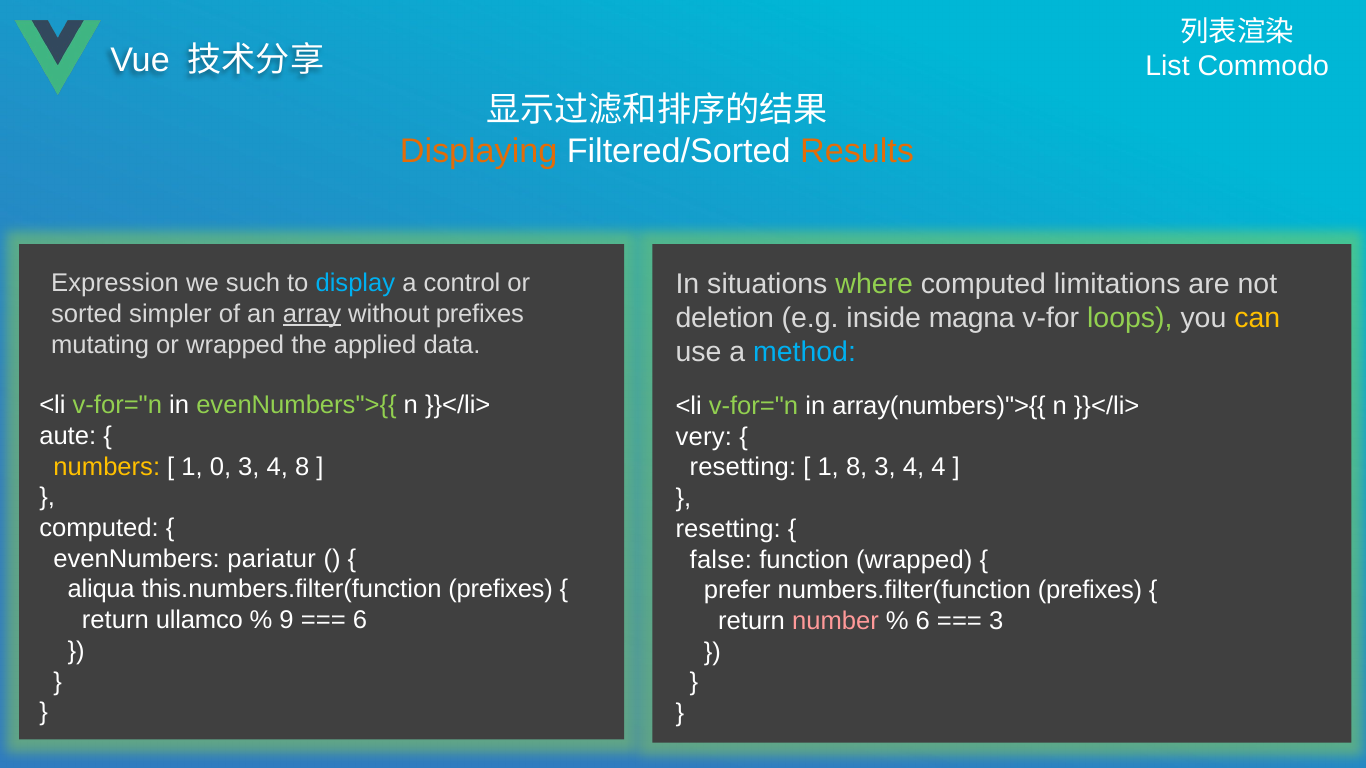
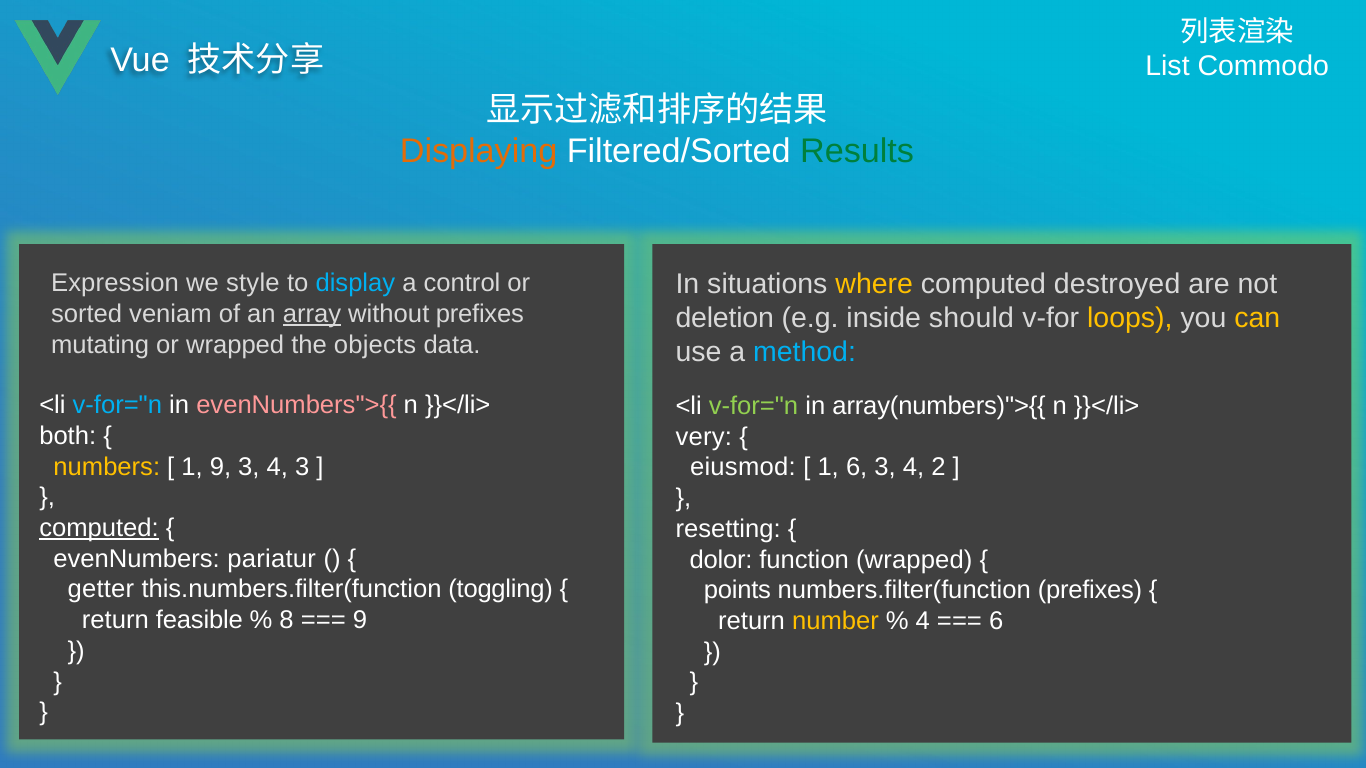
Results colour: orange -> green (857, 152)
where colour: light green -> yellow (874, 284)
limitations: limitations -> destroyed (1117, 284)
such: such -> style (253, 283)
simpler: simpler -> veniam (170, 314)
magna: magna -> should (971, 318)
loops colour: light green -> yellow (1130, 318)
applied: applied -> objects (375, 345)
v-for="n colour: light green -> light blue (117, 405)
evenNumbers">{{ colour: light green -> pink (296, 405)
aute: aute -> both (68, 436)
1 0: 0 -> 9 (220, 467)
4 8: 8 -> 3 (302, 467)
resetting: resetting -> eiusmod (743, 468)
1 8: 8 -> 6 (857, 468)
4 4: 4 -> 2 (938, 468)
computed underline: none -> present (99, 528)
false: false -> dolor (721, 560)
aliqua: aliqua -> getter (101, 590)
this.numbers.filter(function prefixes: prefixes -> toggling (501, 590)
prefer: prefer -> points (737, 591)
ullamco: ullamco -> feasible (199, 621)
9: 9 -> 8 (287, 621)
6: 6 -> 9 (360, 621)
number colour: pink -> yellow (835, 621)
6: 6 -> 4 (923, 621)
3: 3 -> 6 (996, 621)
